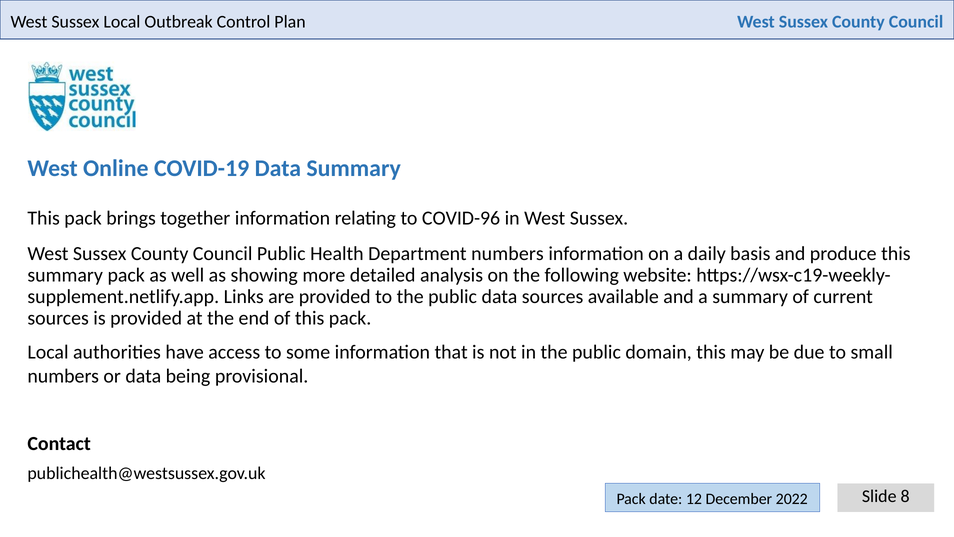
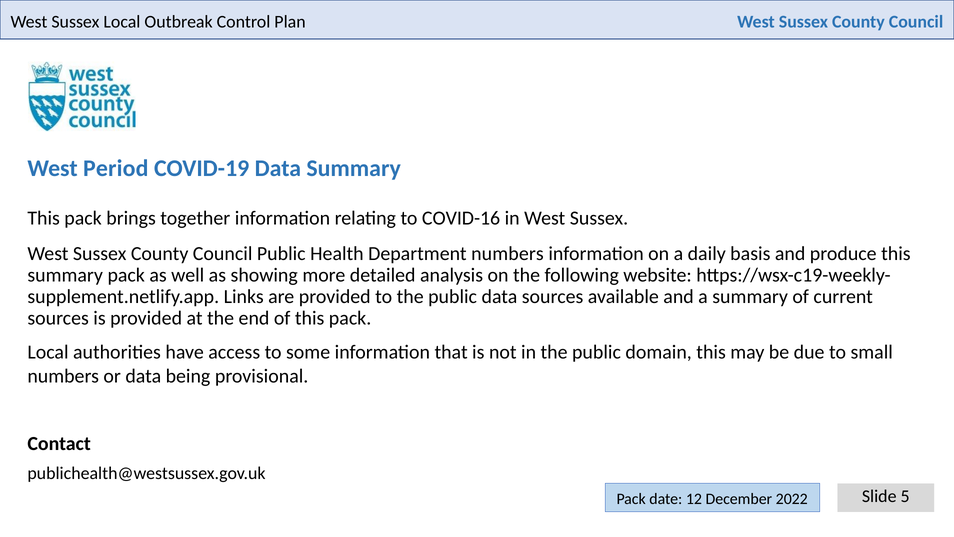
Online: Online -> Period (116, 168)
COVID-96: COVID-96 -> COVID-16 (461, 218)
8: 8 -> 5 (905, 496)
